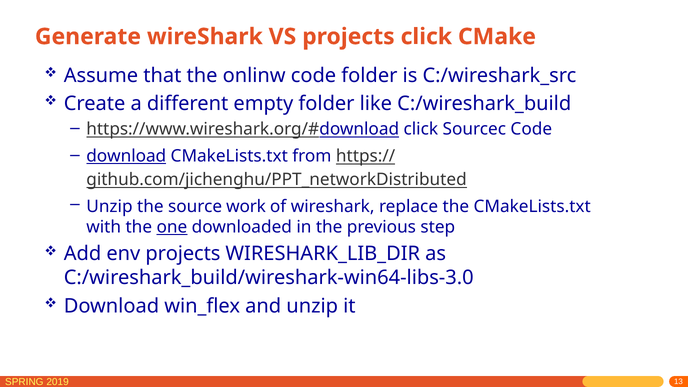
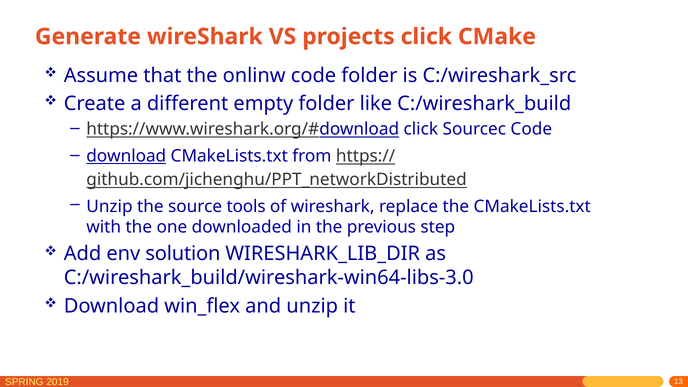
work: work -> tools (246, 206)
one underline: present -> none (172, 227)
env projects: projects -> solution (183, 254)
